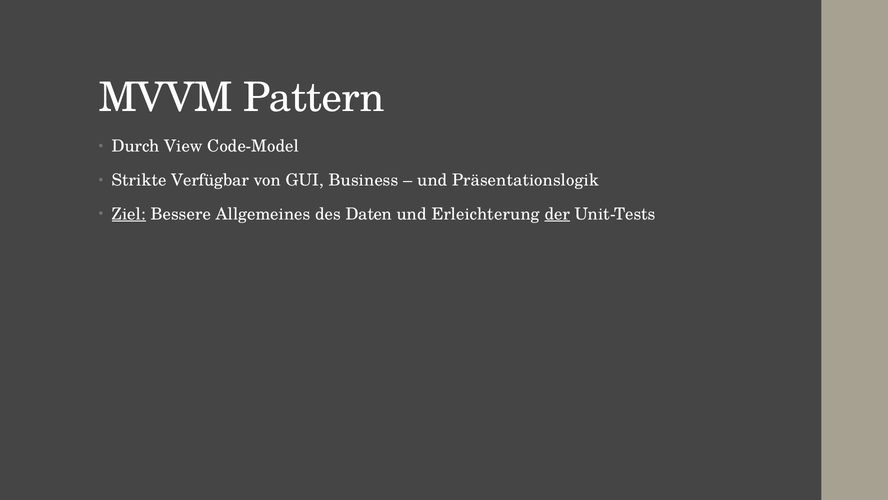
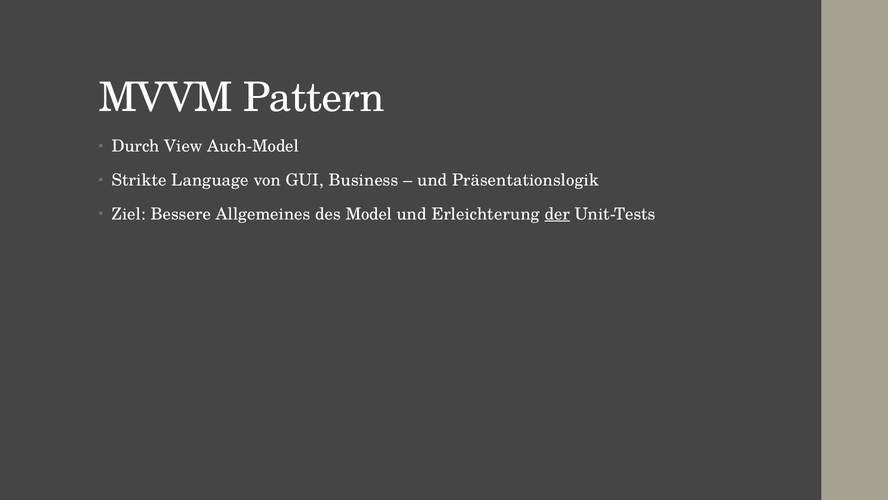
Code-Model: Code-Model -> Auch-Model (253, 146)
Verfügbar: Verfügbar -> Language (210, 180)
Ziel underline: present -> none (129, 214)
Daten: Daten -> Model (369, 214)
